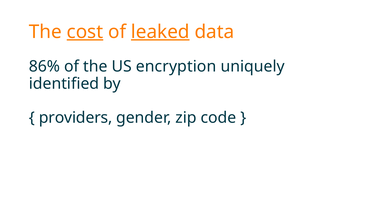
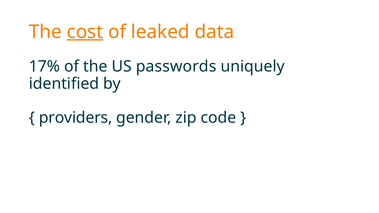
leaked underline: present -> none (160, 32)
86%: 86% -> 17% (44, 67)
encryption: encryption -> passwords (176, 67)
